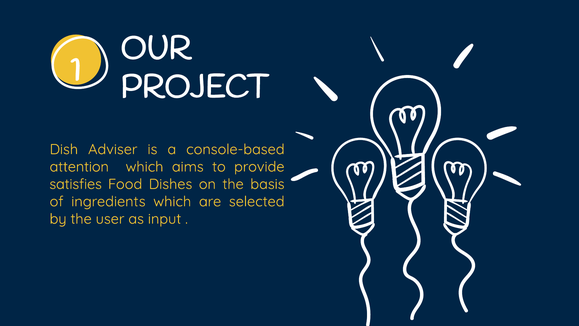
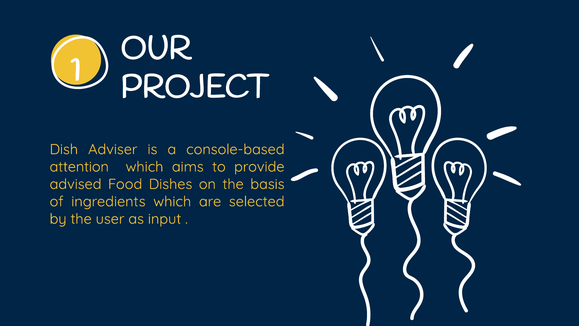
satisfies: satisfies -> advised (76, 184)
